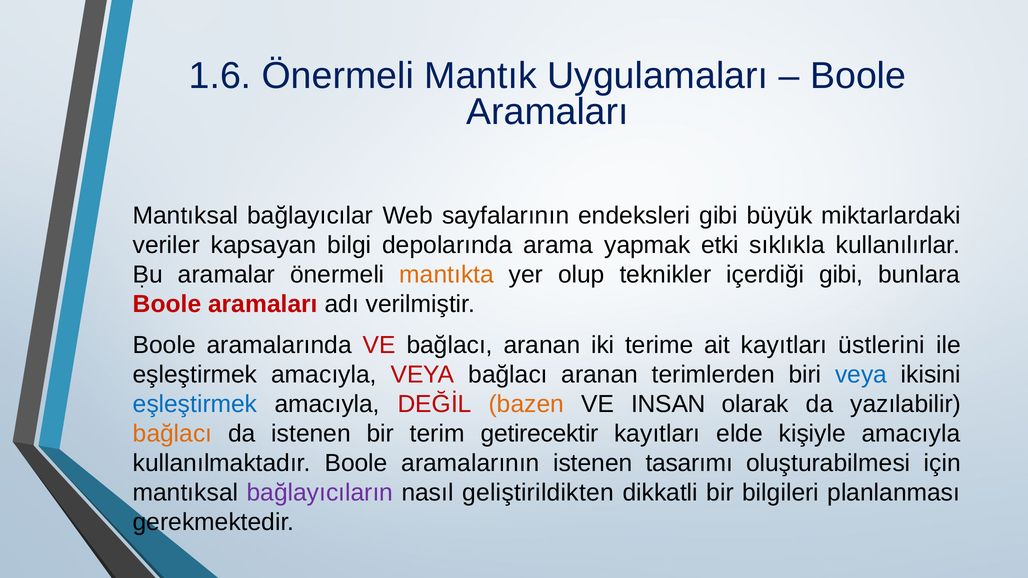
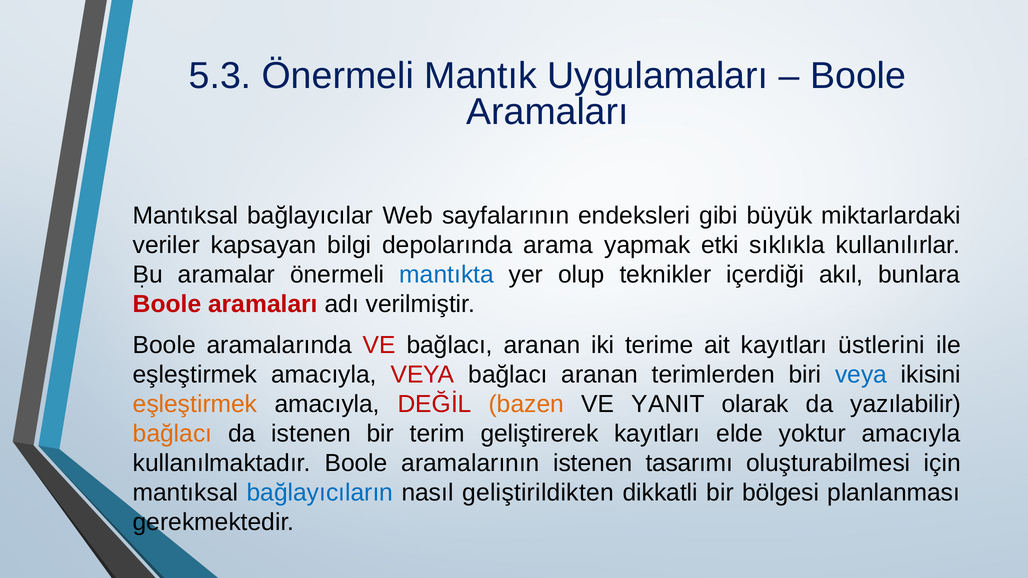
1.6: 1.6 -> 5.3 (220, 76)
mantıkta colour: orange -> blue (447, 275)
içerdiği gibi: gibi -> akıl (841, 275)
eşleştirmek colour: blue -> orange (195, 404)
INSAN: INSAN -> YANIT (668, 404)
getirecektir: getirecektir -> geliştirerek (539, 434)
kişiyle: kişiyle -> yoktur (812, 434)
bağlayıcıların colour: purple -> blue (320, 493)
bilgileri: bilgileri -> bölgesi (781, 493)
